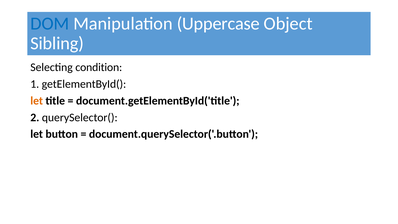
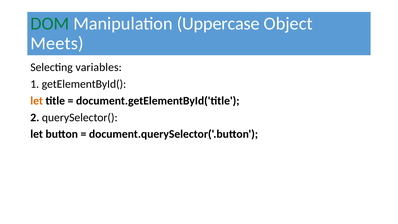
DOM colour: blue -> green (50, 24)
Sibling: Sibling -> Meets (57, 43)
condition: condition -> variables (99, 67)
